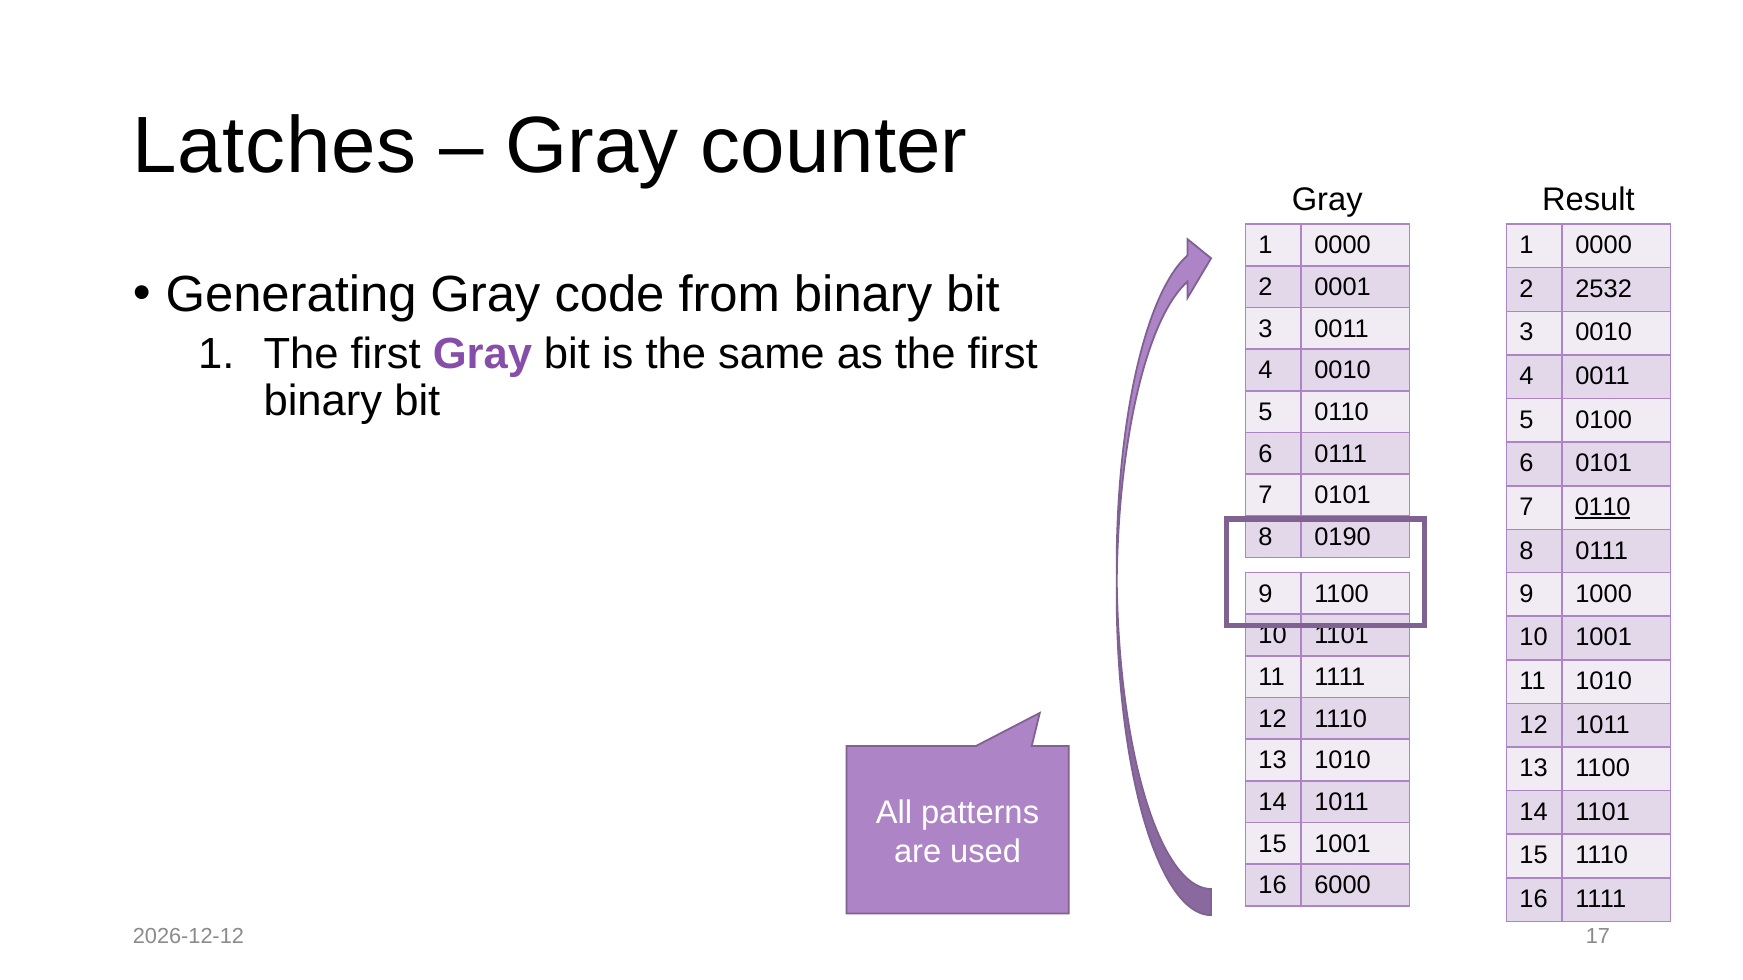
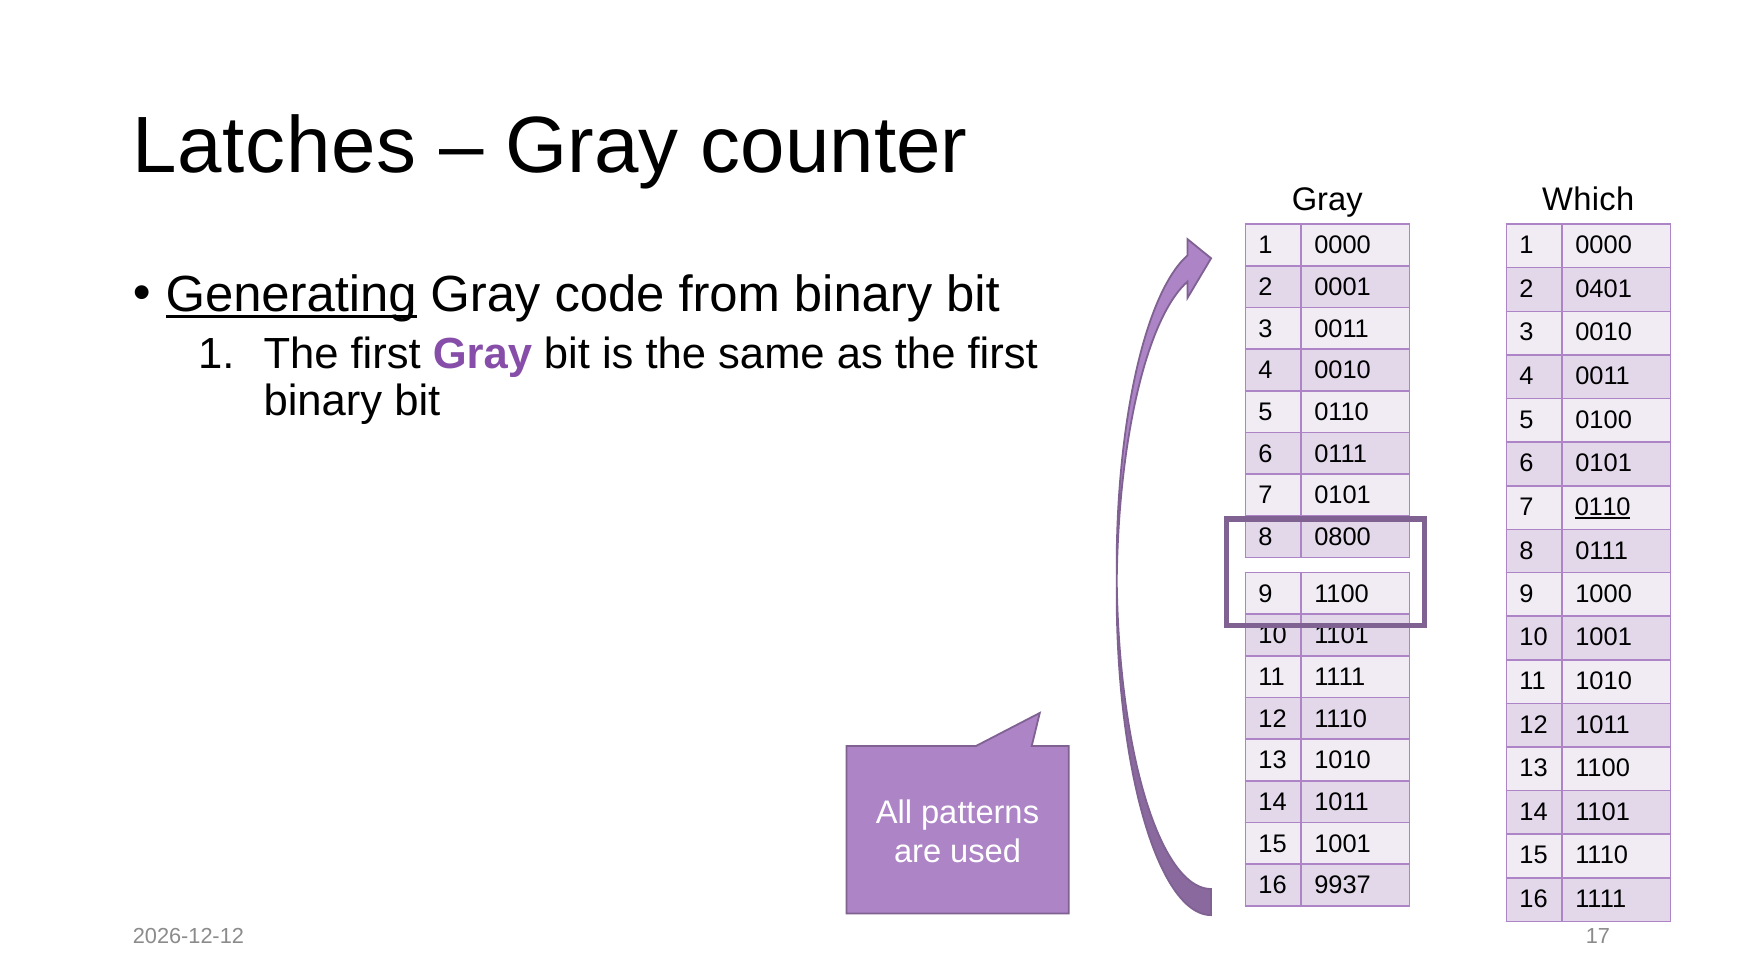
Result: Result -> Which (1588, 200)
Generating underline: none -> present (291, 295)
2532: 2532 -> 0401 (1604, 289)
0190: 0190 -> 0800 (1343, 537)
6000: 6000 -> 9937 (1343, 886)
